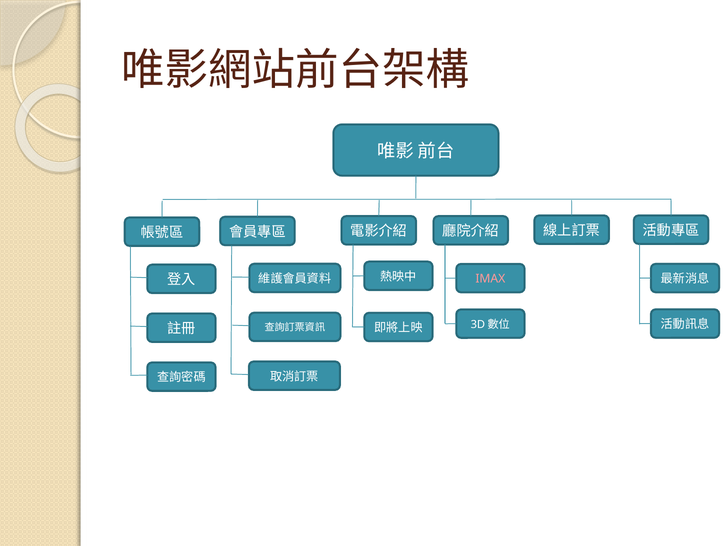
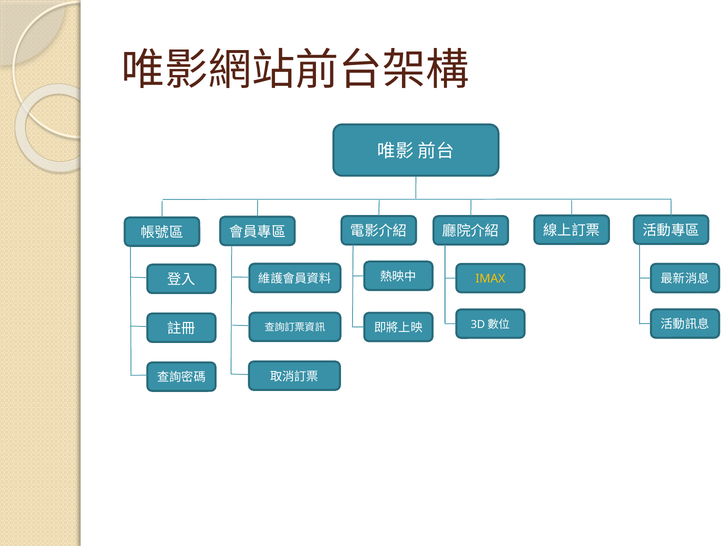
IMAX colour: pink -> yellow (490, 279)
